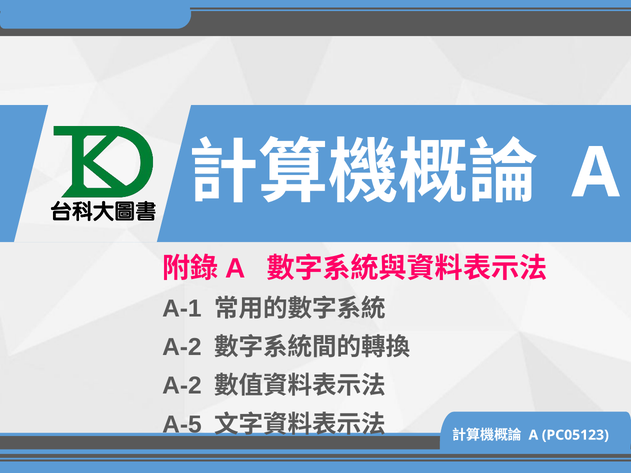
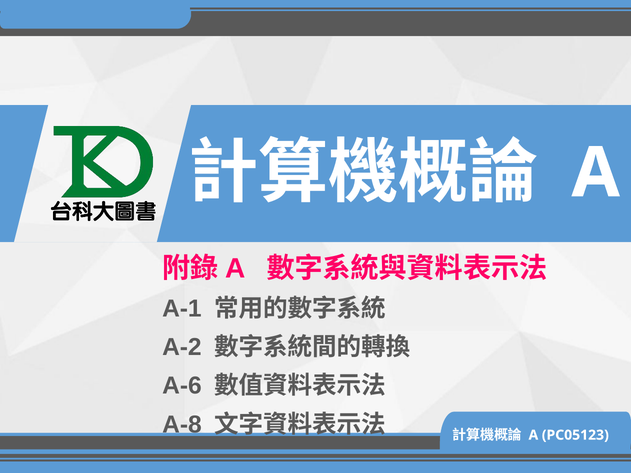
A-2: A-2 -> A-6 (182, 386)
A-5: A-5 -> A-8 (182, 425)
